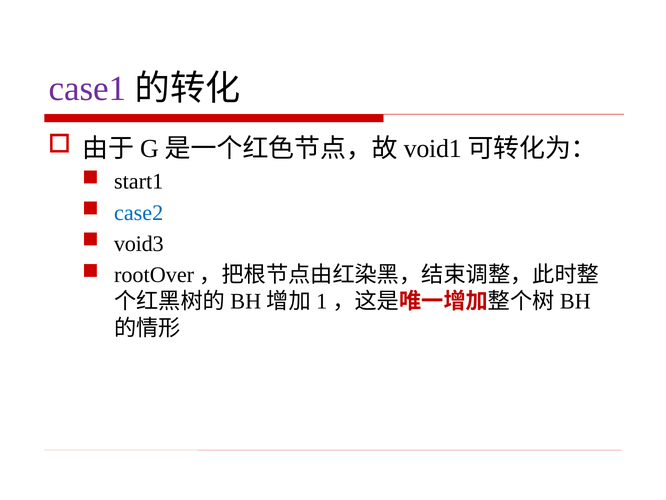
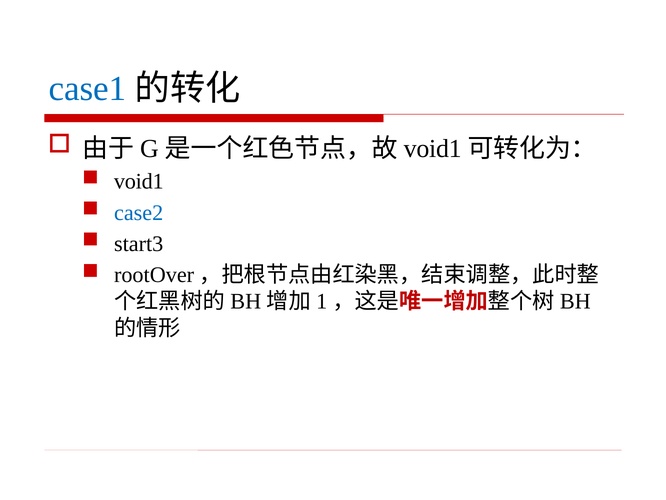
case1 colour: purple -> blue (88, 89)
start1: start1 -> void1 (139, 181)
void3: void3 -> start3 (139, 244)
